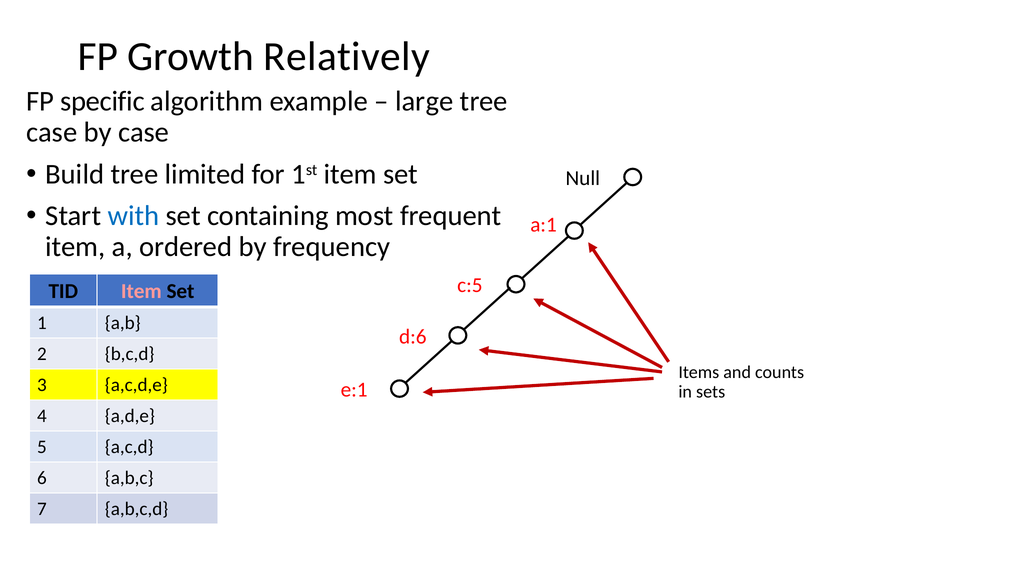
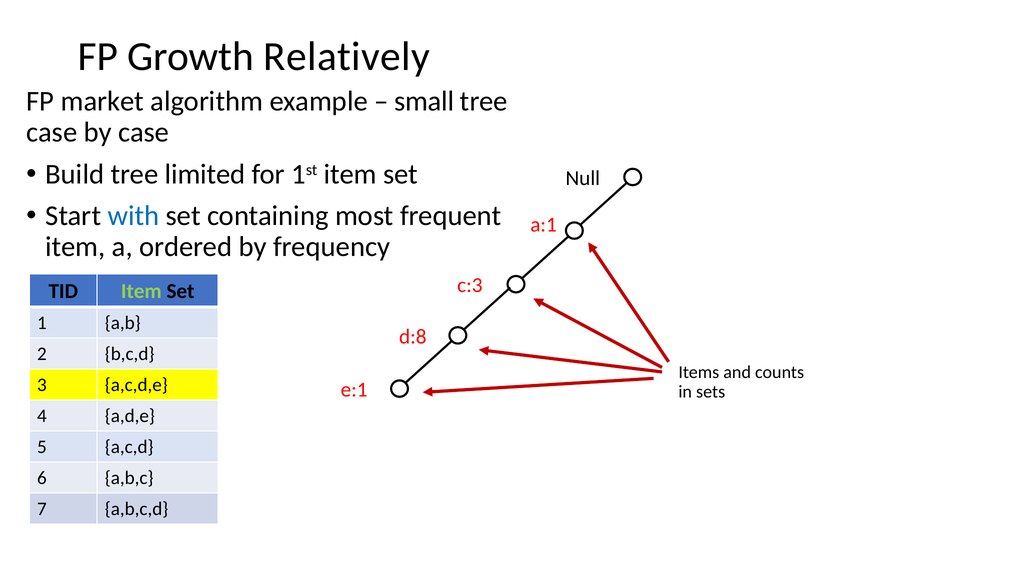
specific: specific -> market (102, 102)
large: large -> small (424, 102)
c:5: c:5 -> c:3 (470, 286)
Item colour: pink -> light green (141, 291)
d:6: d:6 -> d:8 (413, 337)
